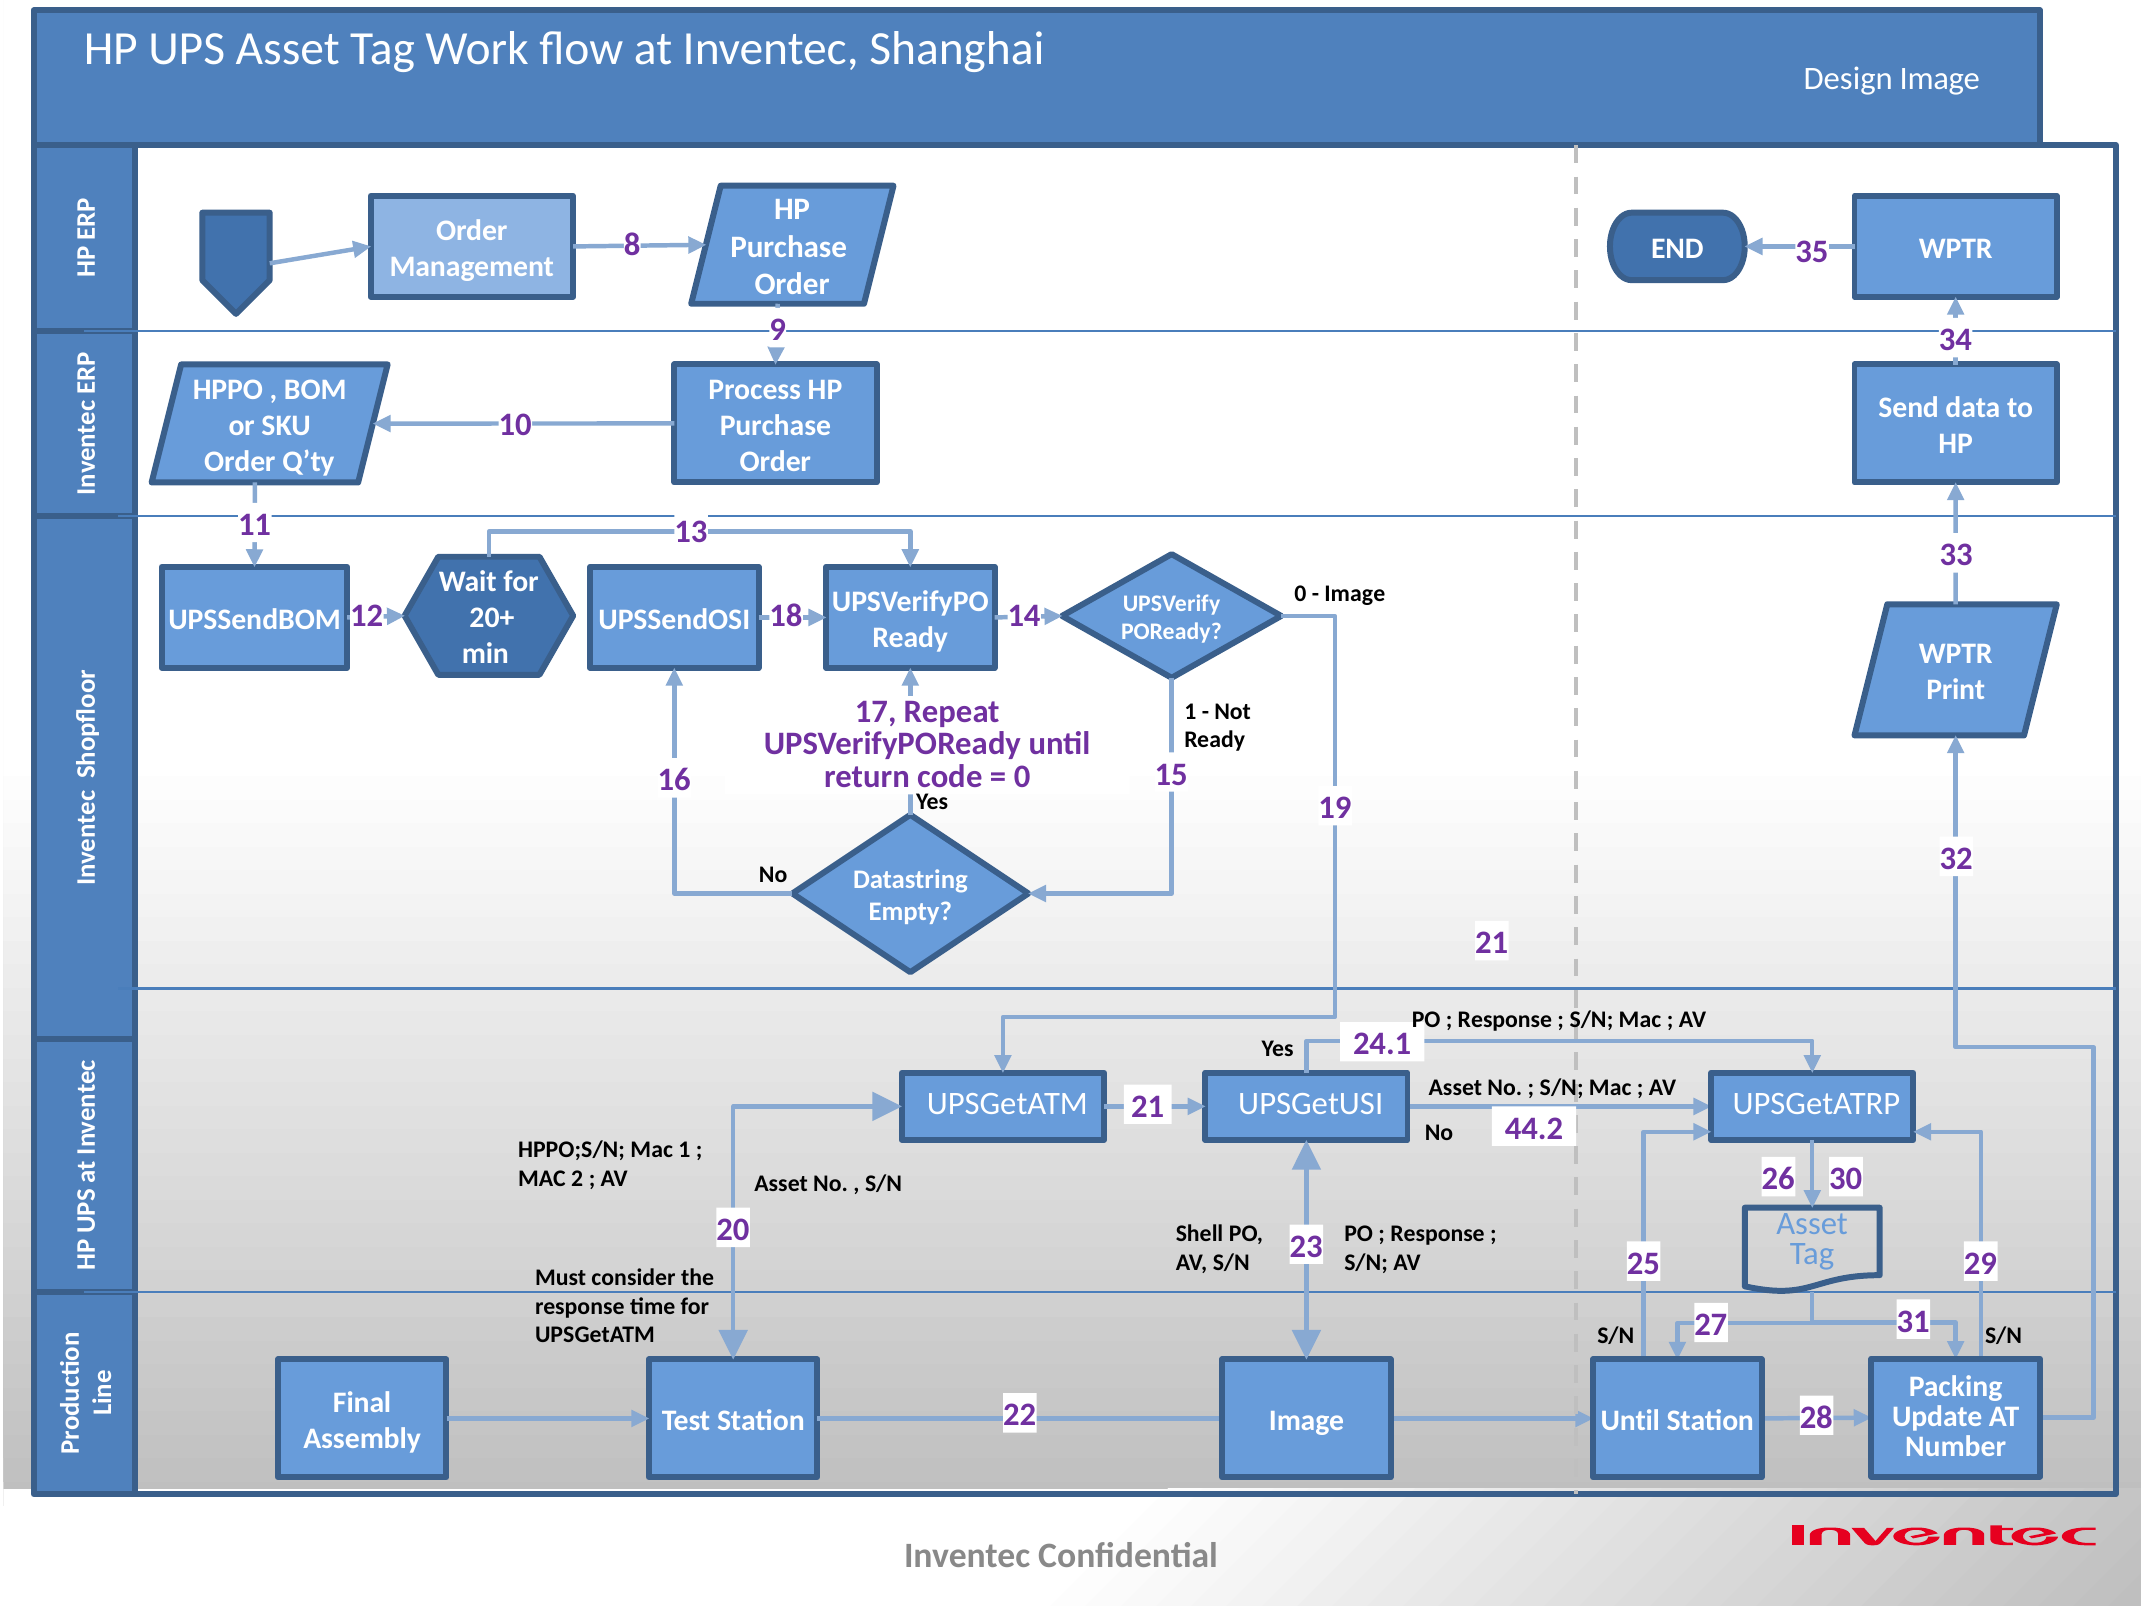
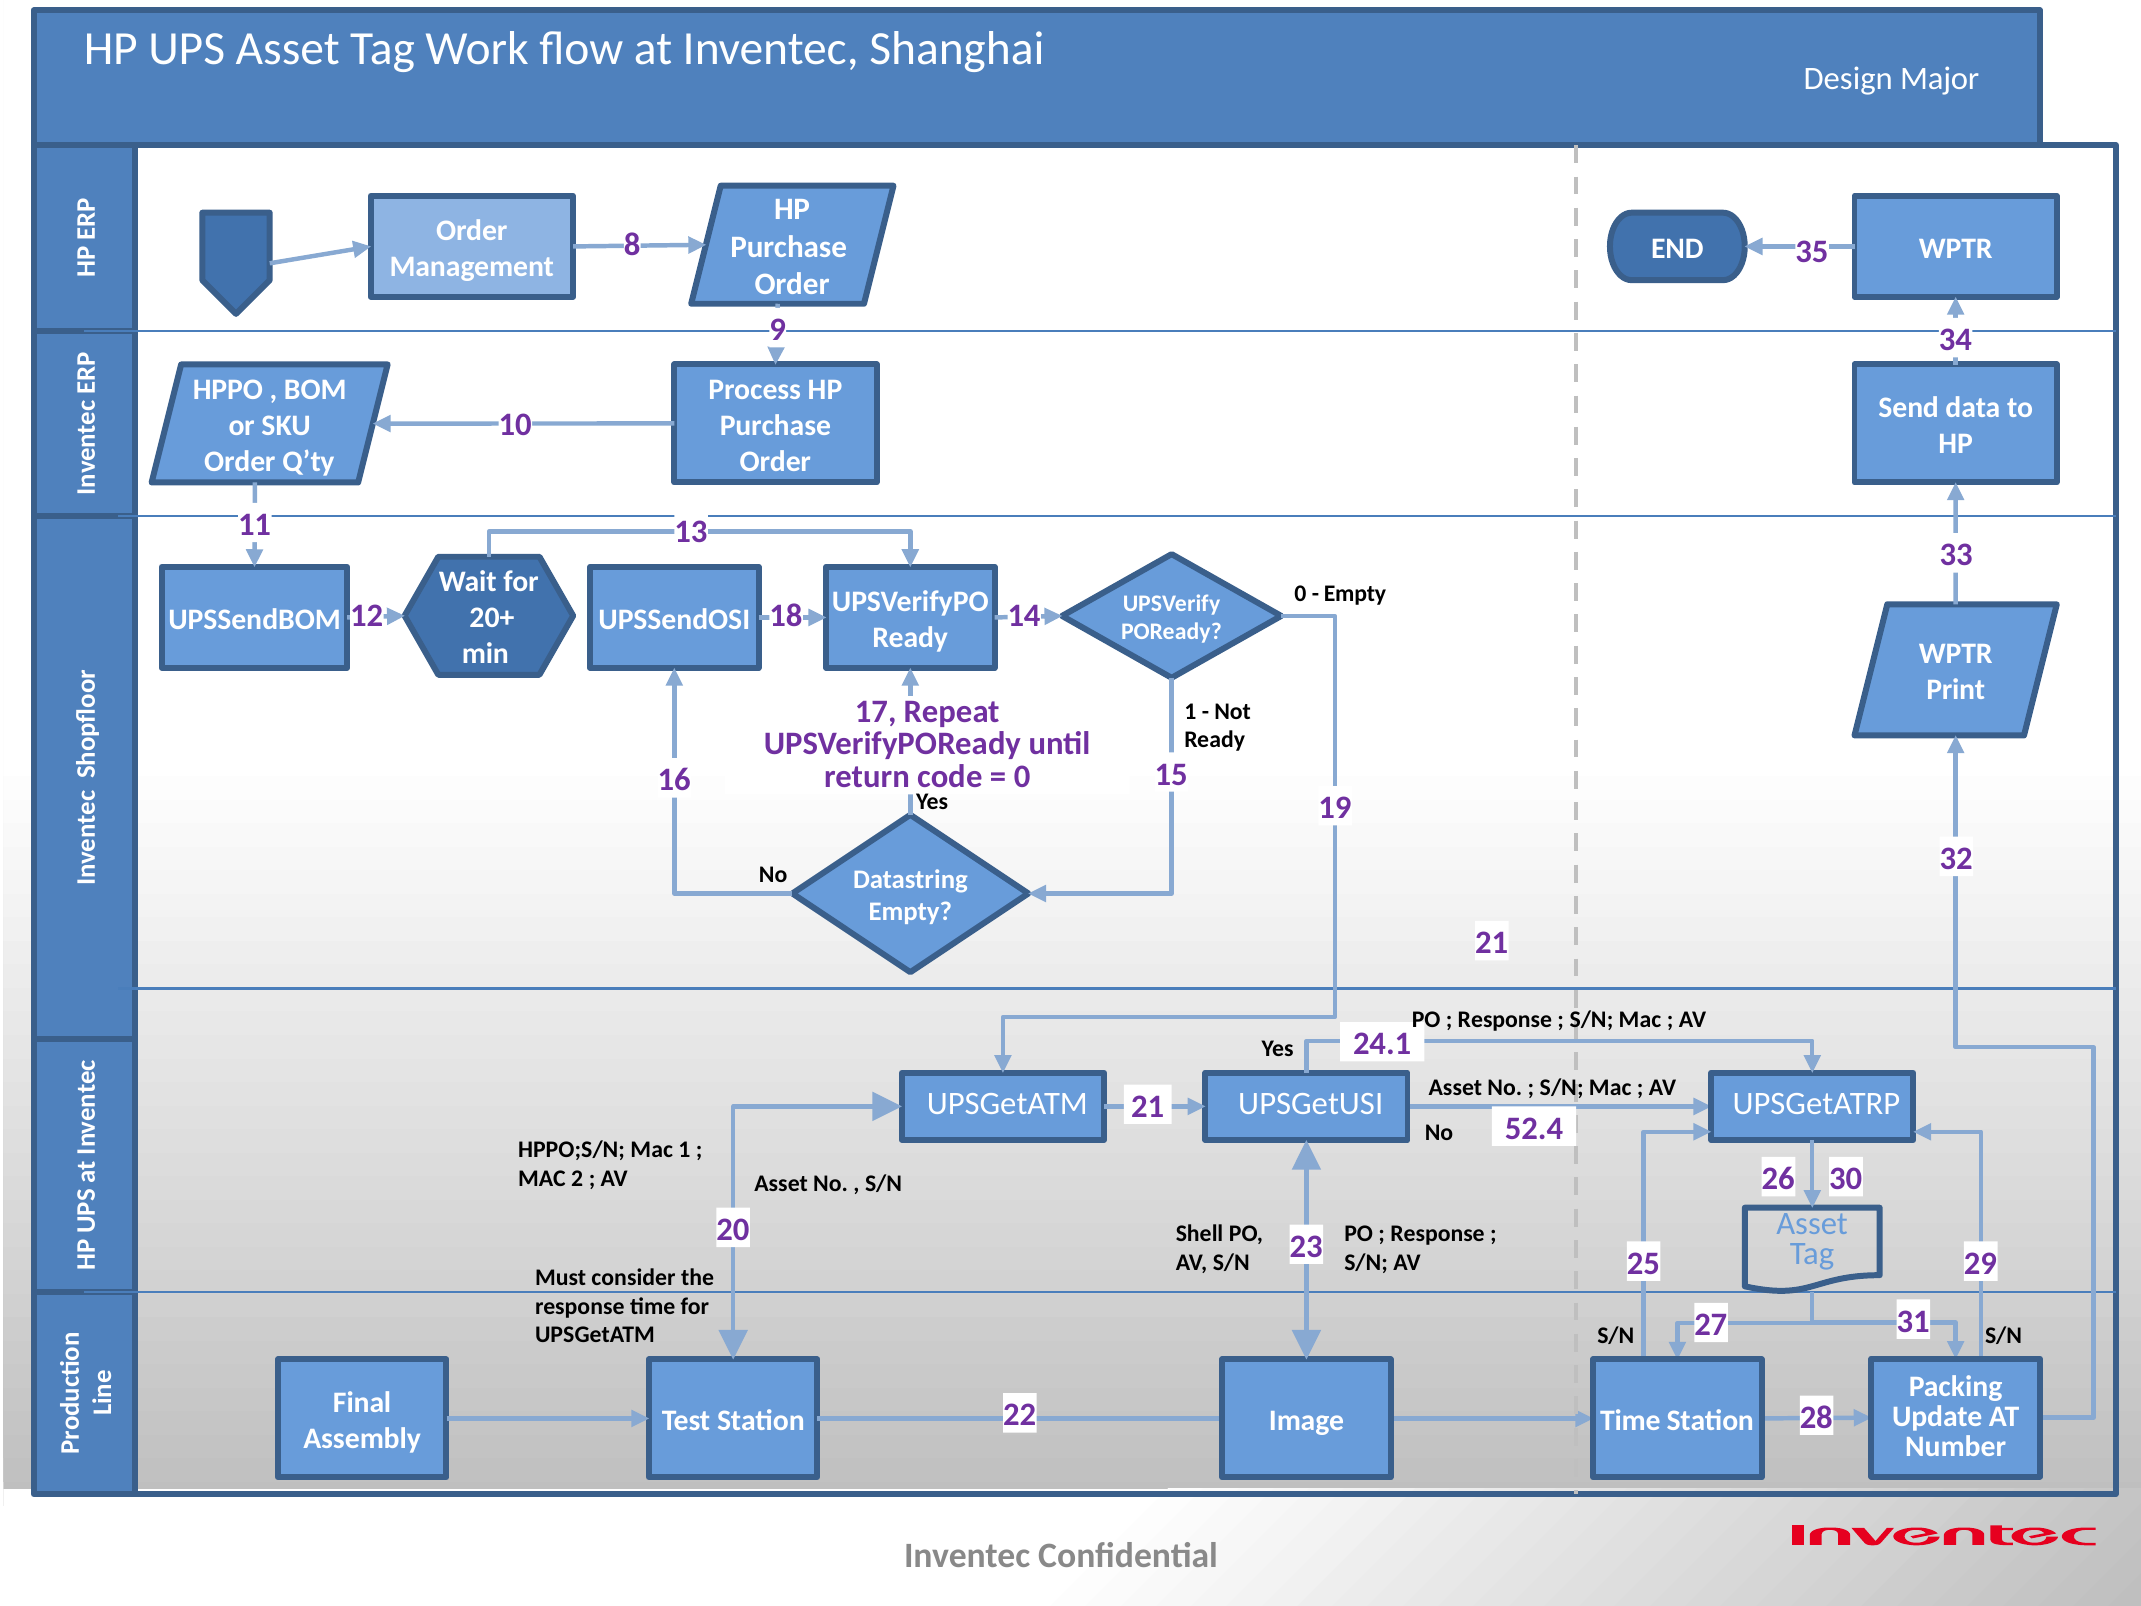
Design Image: Image -> Major (1940, 78)
Image: Image -> Empty (1355, 593)
44.2: 44.2 -> 52.4 (1534, 1128)
22 Until: Until -> Time (1630, 1420)
